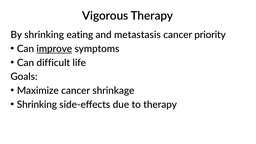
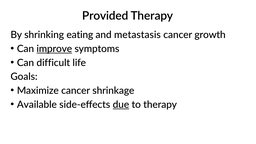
Vigorous: Vigorous -> Provided (105, 16)
priority: priority -> growth (210, 35)
Shrinking: Shrinking -> Available (37, 105)
due underline: none -> present (121, 105)
